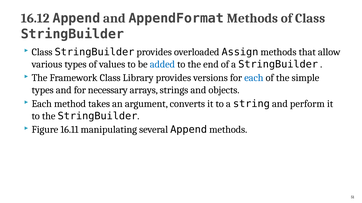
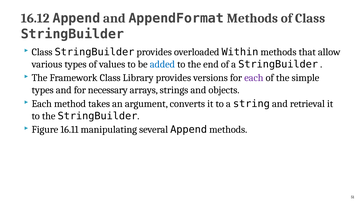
Assign: Assign -> Within (240, 52)
each colour: blue -> purple (254, 78)
perform: perform -> retrieval (307, 104)
